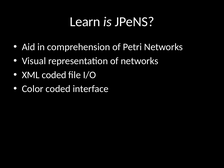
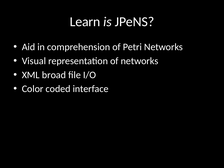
XML coded: coded -> broad (54, 75)
